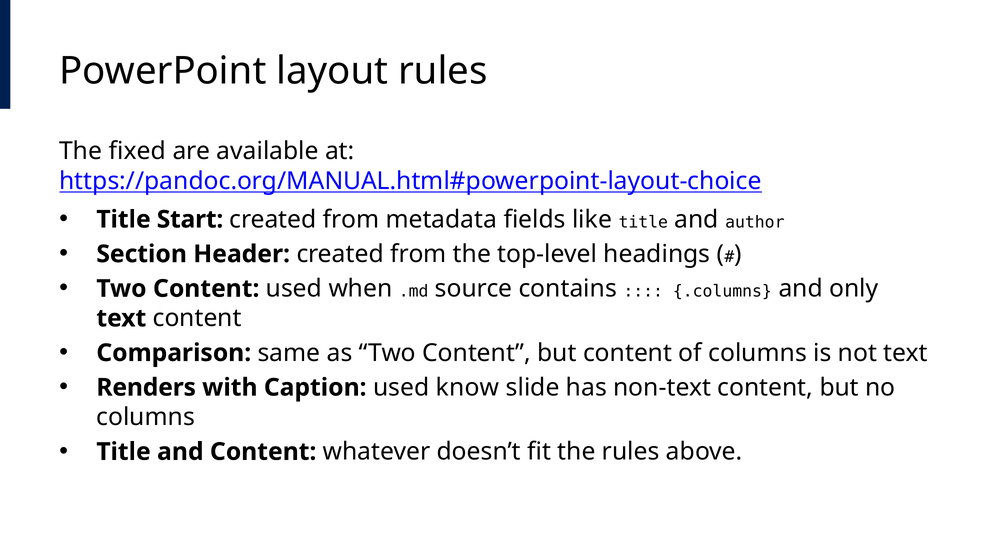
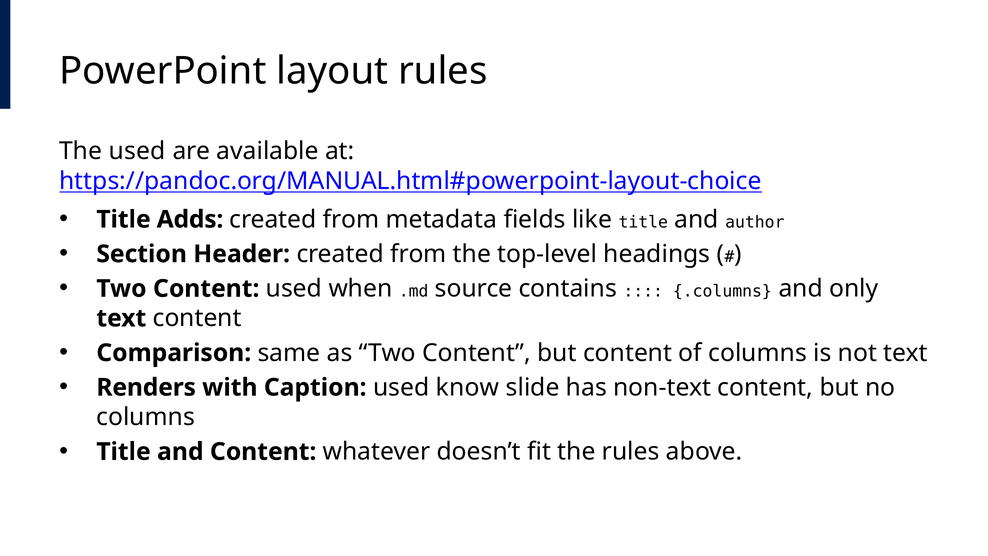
The fixed: fixed -> used (137, 151)
Start: Start -> Adds (190, 219)
